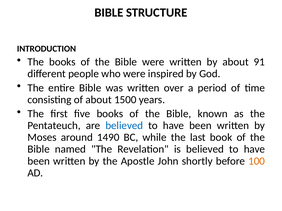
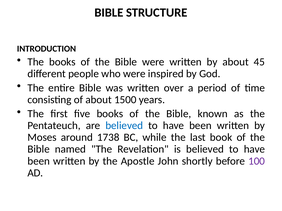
91: 91 -> 45 (259, 62)
1490: 1490 -> 1738 (108, 138)
100 colour: orange -> purple (257, 161)
